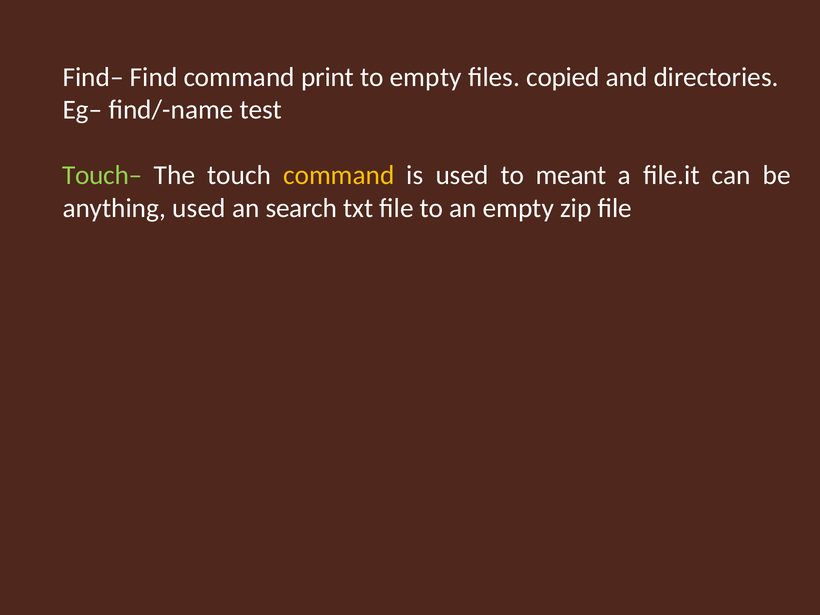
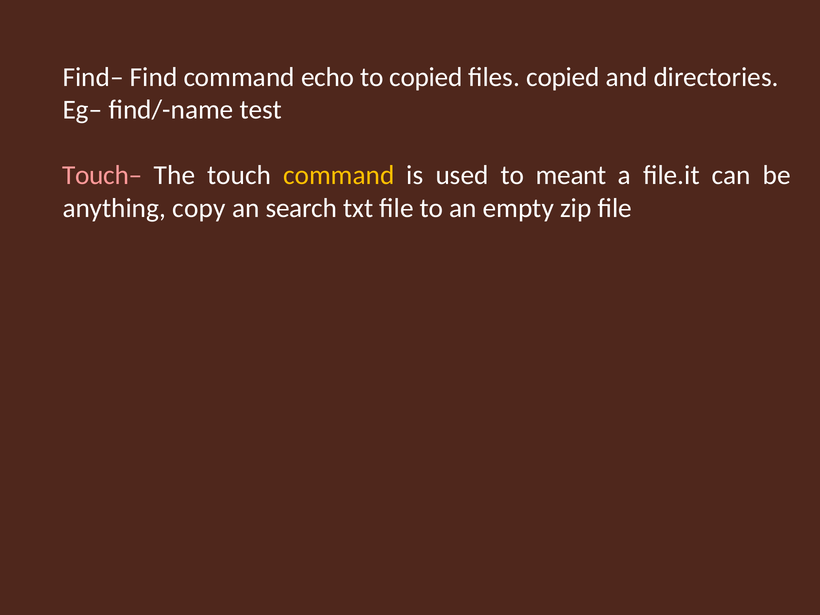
print: print -> echo (328, 77)
to empty: empty -> copied (426, 77)
Touch– colour: light green -> pink (102, 175)
anything used: used -> copy (199, 208)
